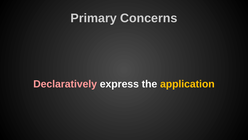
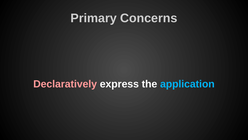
application colour: yellow -> light blue (187, 84)
